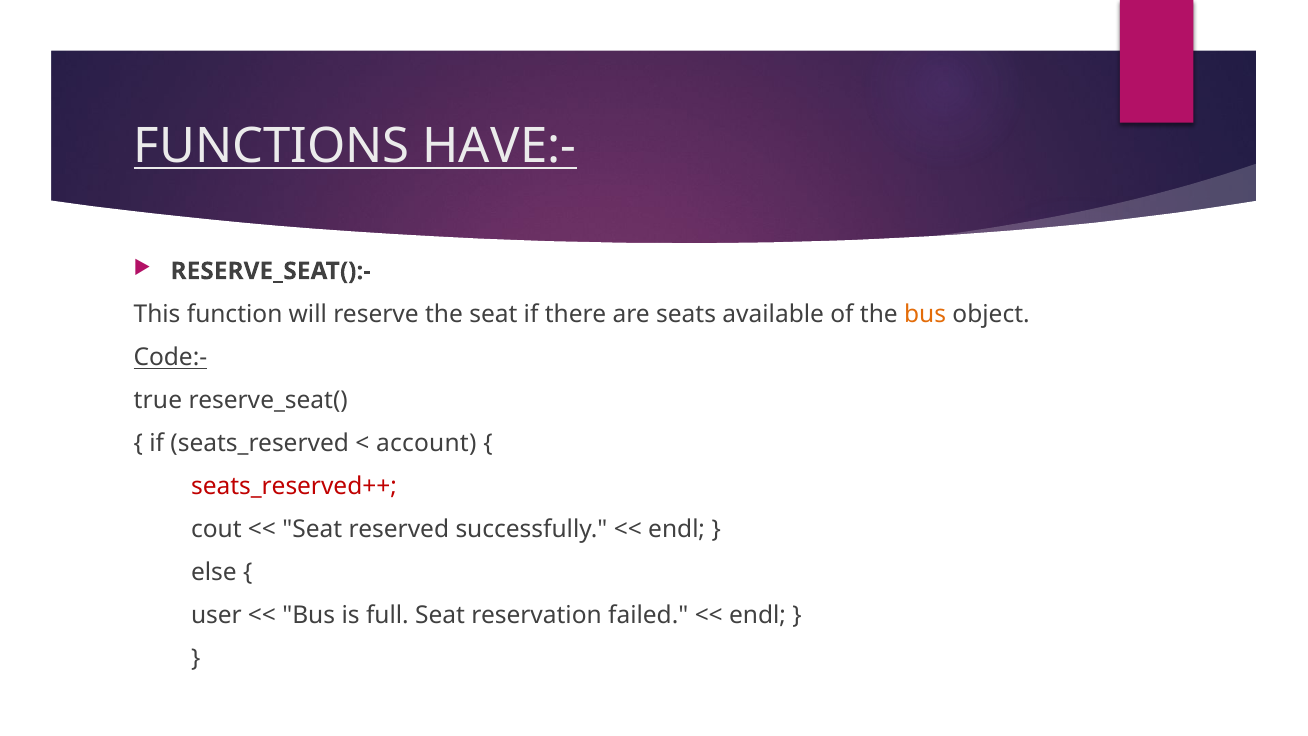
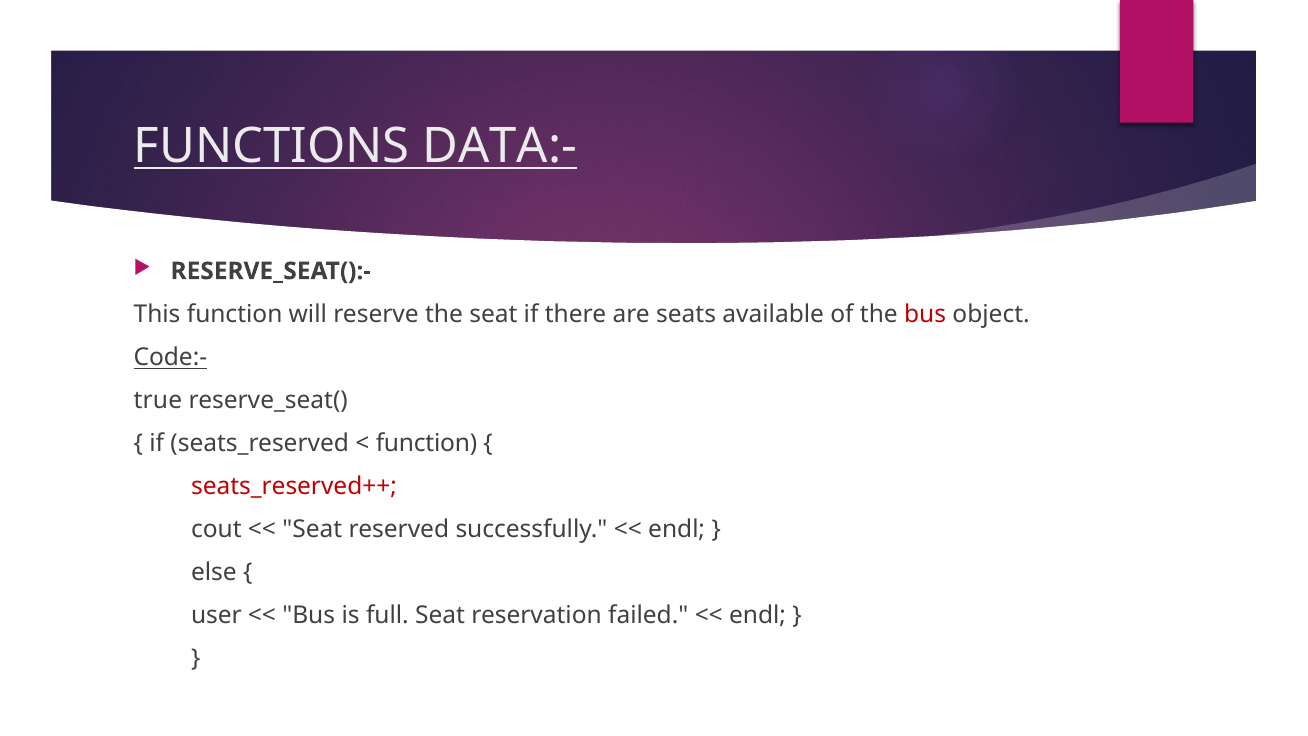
HAVE:-: HAVE:- -> DATA:- (500, 146)
bus colour: orange -> red (925, 314)
account: account -> function (426, 443)
